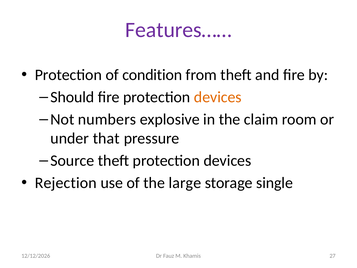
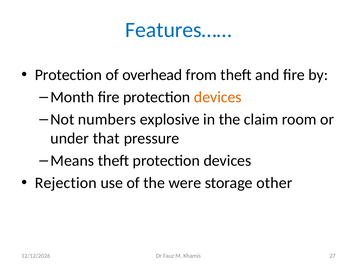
Features…… colour: purple -> blue (178, 30)
condition: condition -> overhead (152, 75)
Should: Should -> Month (72, 97)
Source: Source -> Means (72, 161)
large: large -> were (185, 183)
single: single -> other (274, 183)
